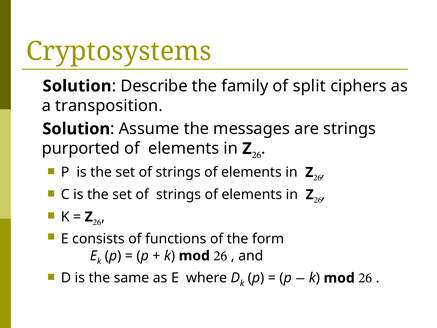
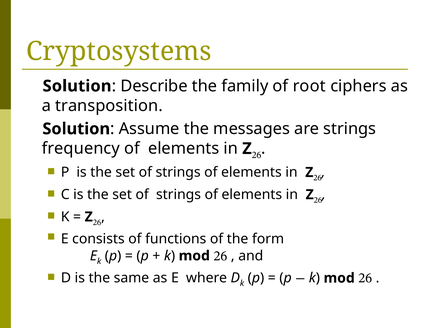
split: split -> root (309, 86)
purported: purported -> frequency (81, 148)
